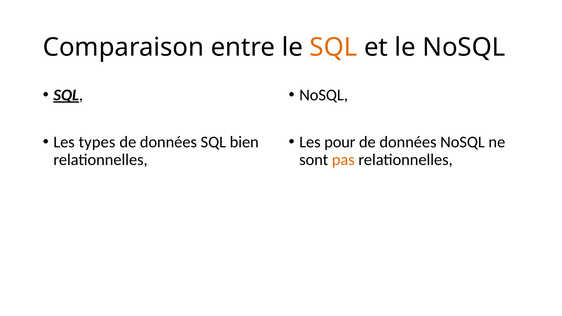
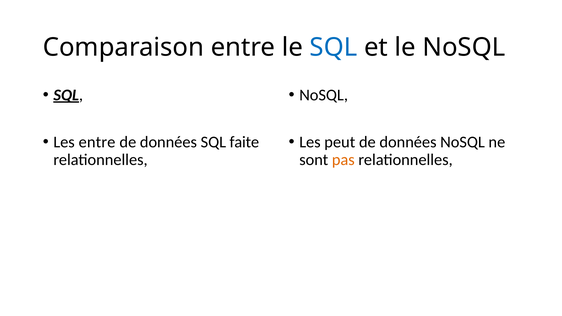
SQL colour: orange -> blue (334, 47)
Les types: types -> entre (97, 142)
bien: bien -> faite (244, 142)
pour: pour -> peut (340, 142)
